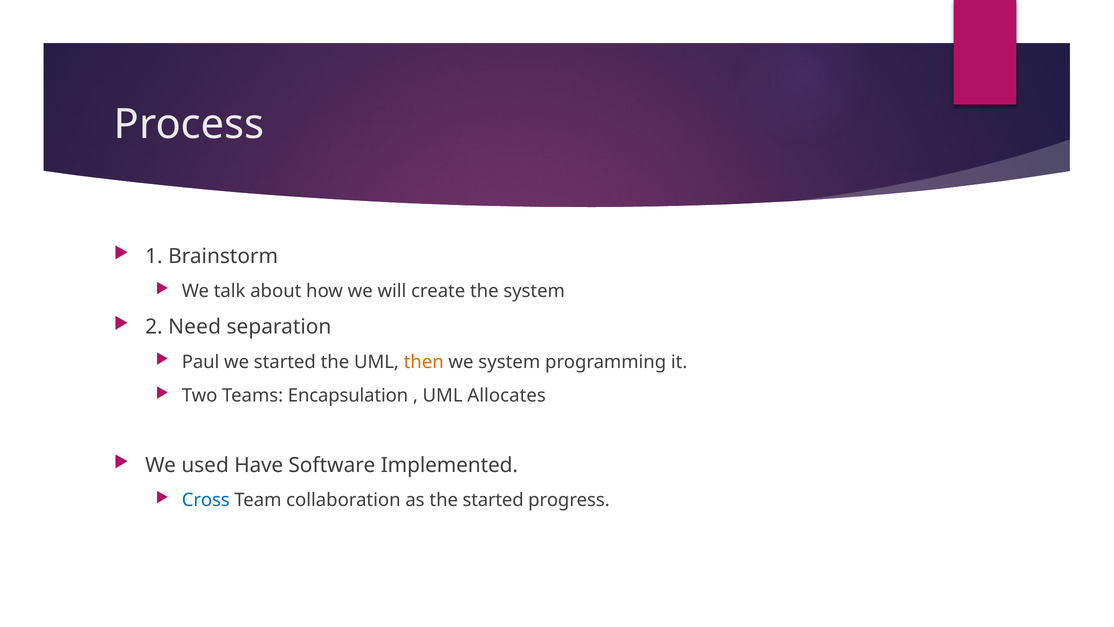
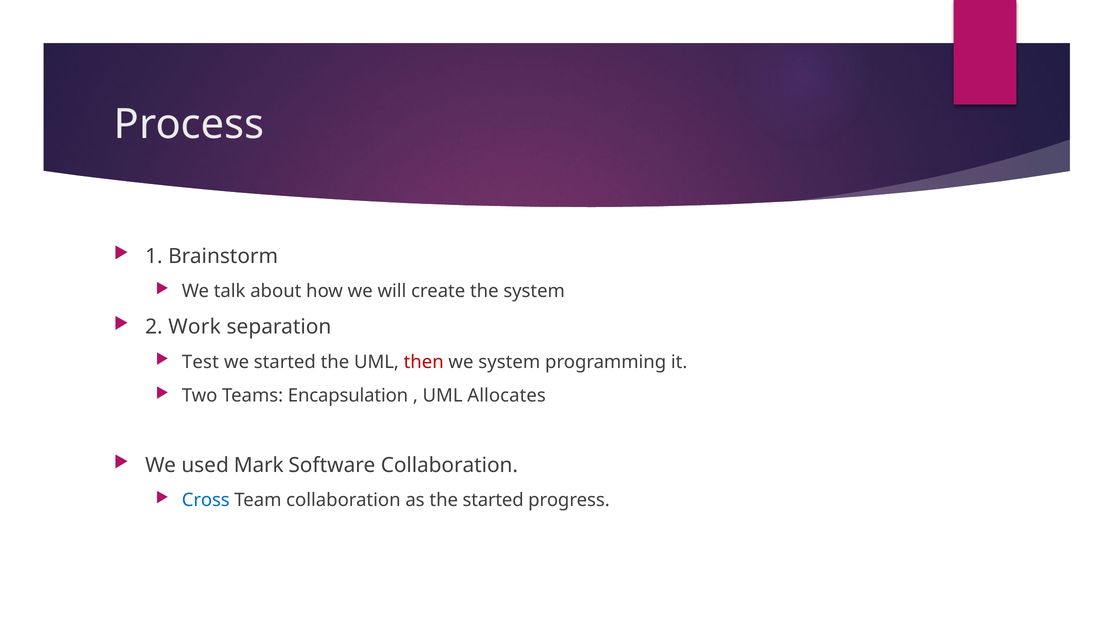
Need: Need -> Work (195, 327)
Paul: Paul -> Test (200, 362)
then colour: orange -> red (424, 362)
Have: Have -> Mark (259, 465)
Software Implemented: Implemented -> Collaboration (449, 465)
